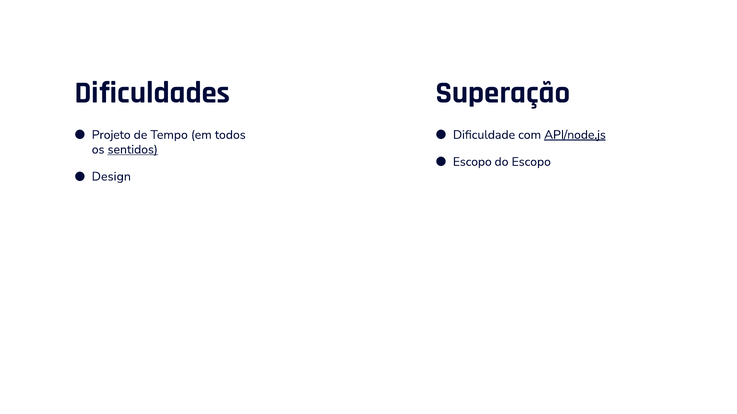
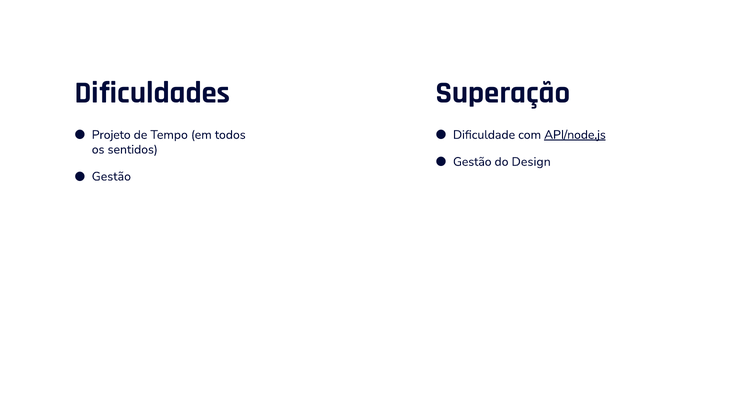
sentidos underline: present -> none (133, 150)
Escopo: Escopo -> Gestão (472, 162)
do Escopo: Escopo -> Design (531, 162)
Design: Design -> Gestão (111, 177)
